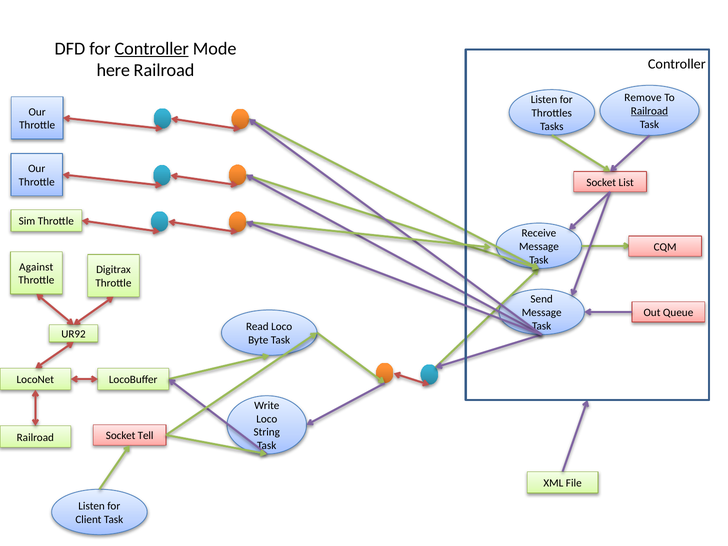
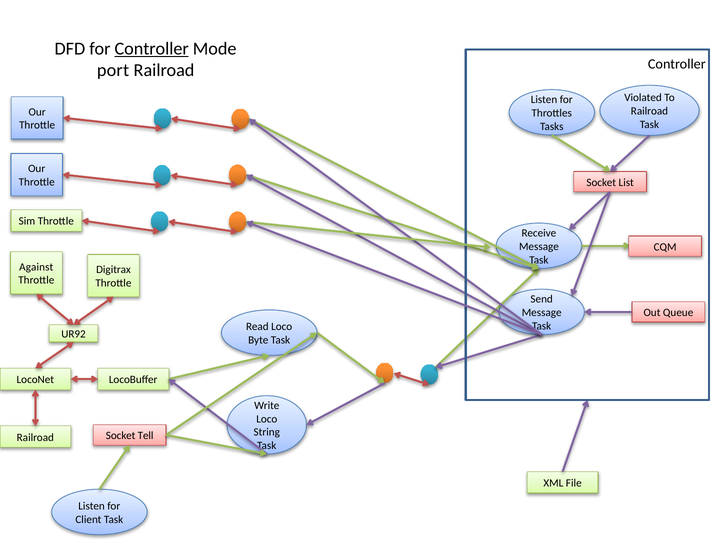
here: here -> port (113, 70)
Remove: Remove -> Violated (643, 98)
Railroad underline: present -> none (649, 111)
